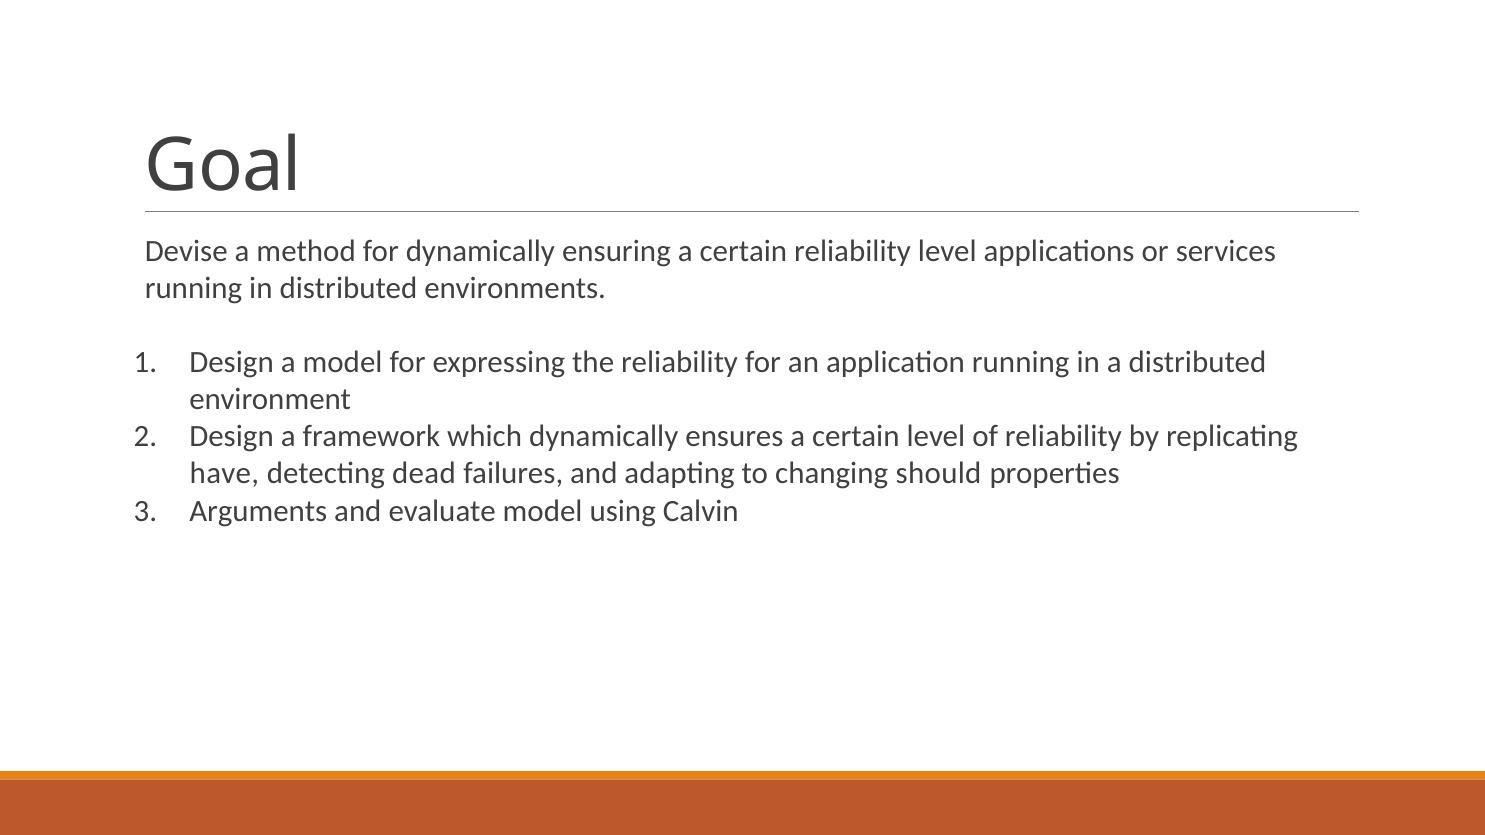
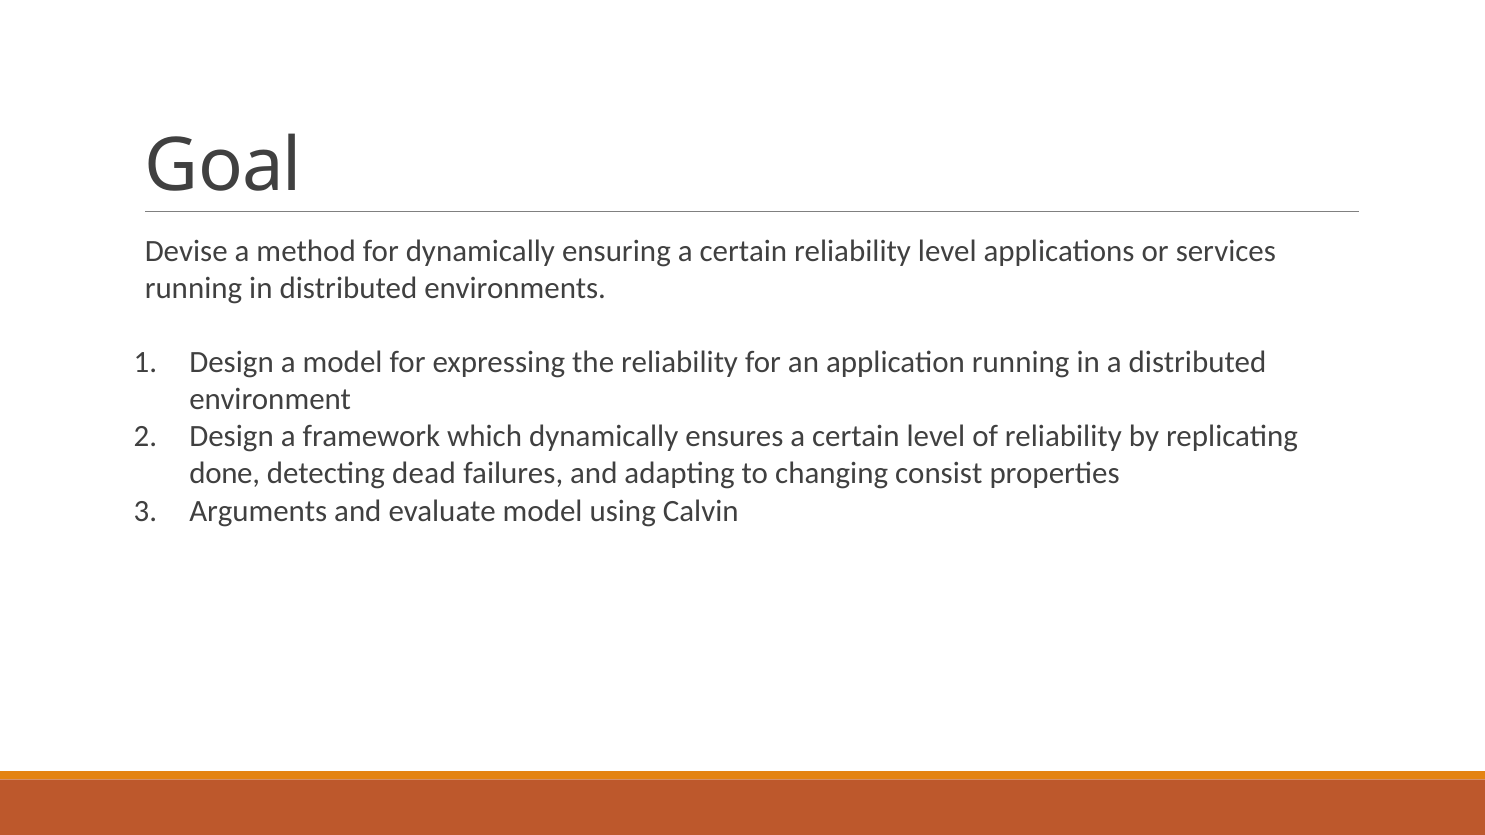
have: have -> done (225, 474)
should: should -> consist (939, 474)
